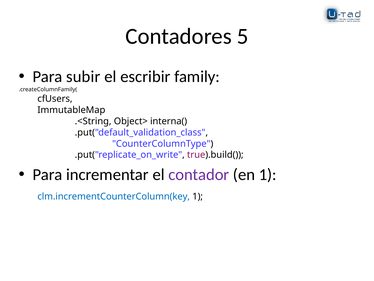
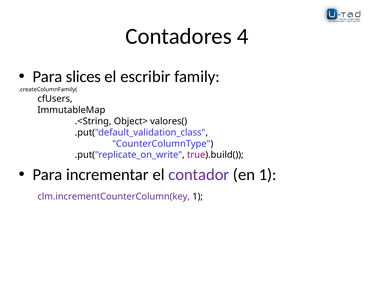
5: 5 -> 4 (243, 36)
subir: subir -> slices (83, 77)
interna(: interna( -> valores( (169, 121)
clm.incrementCounterColumn(key colour: blue -> purple (114, 196)
